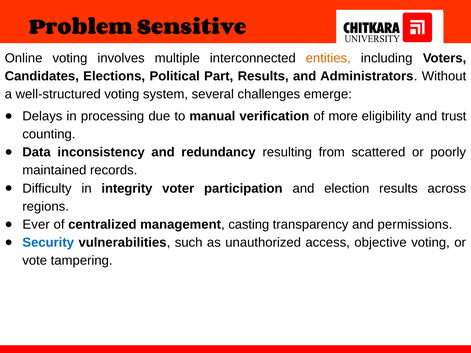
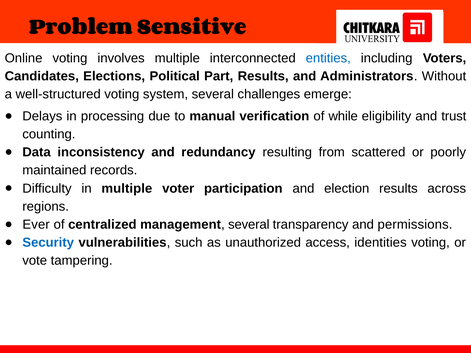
entities colour: orange -> blue (328, 58)
more: more -> while (343, 116)
in integrity: integrity -> multiple (127, 188)
management casting: casting -> several (249, 225)
objective: objective -> identities (380, 243)
